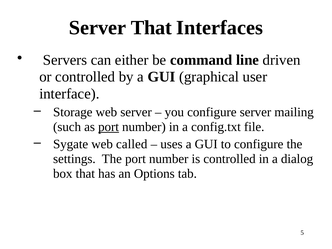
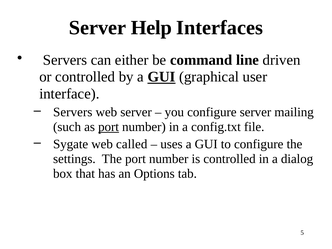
Server That: That -> Help (151, 28)
GUI underline: none -> present (162, 77)
Storage: Storage -> Servers (73, 112)
